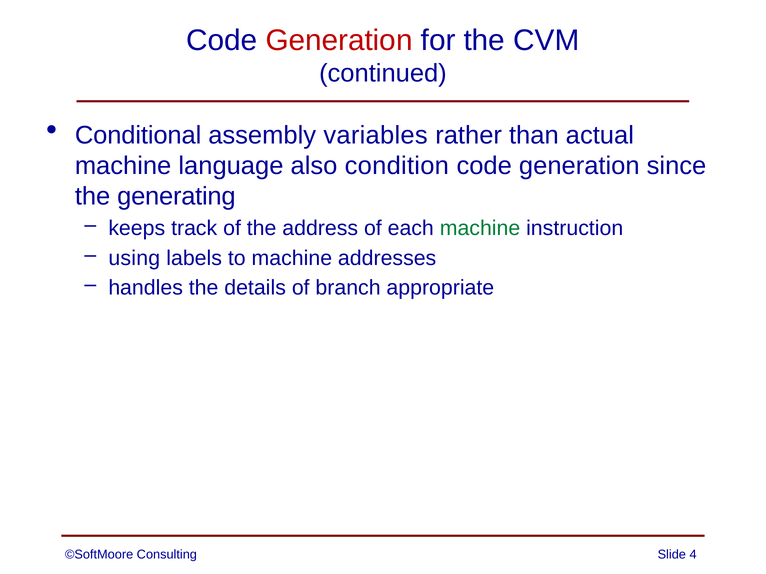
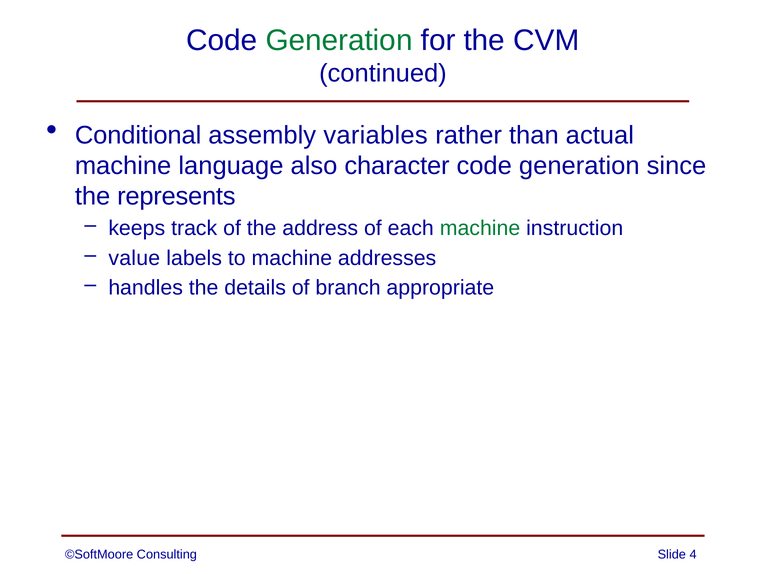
Generation colour: red -> green (339, 40)
condition: condition -> character (397, 166)
generating: generating -> represents (176, 196)
using: using -> value (134, 258)
